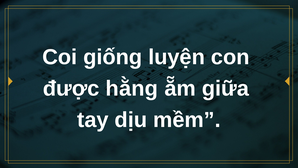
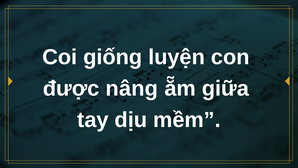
hằng: hằng -> nâng (132, 88)
